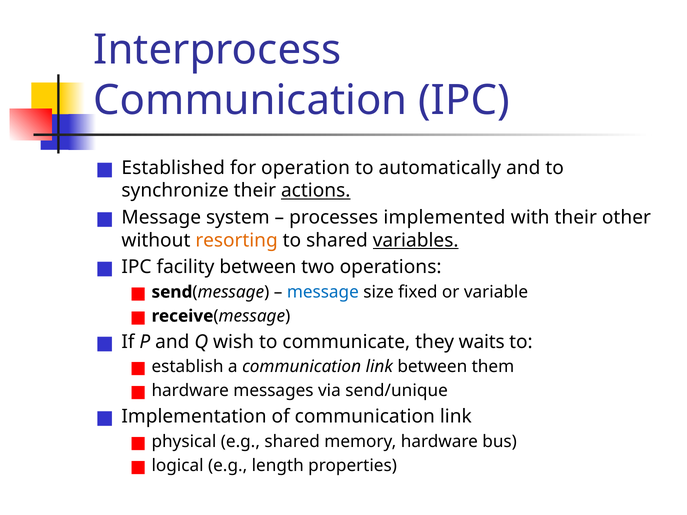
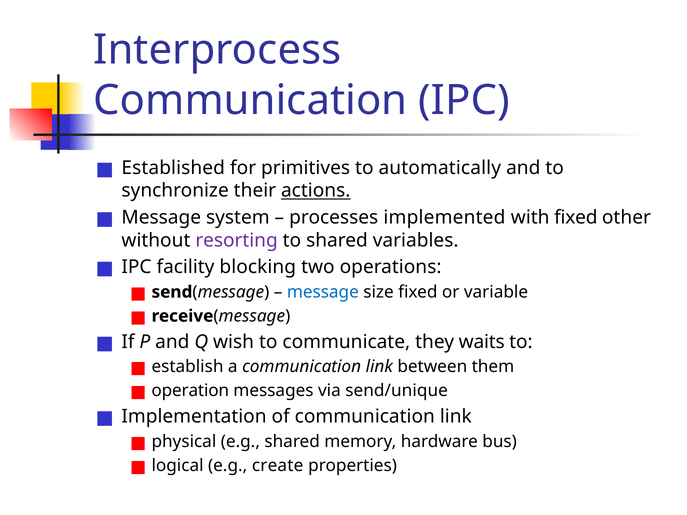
operation: operation -> primitives (306, 168)
with their: their -> fixed (576, 217)
resorting colour: orange -> purple (237, 240)
variables underline: present -> none (416, 240)
facility between: between -> blocking (258, 267)
hardware: hardware -> operation (190, 391)
length: length -> create (278, 466)
